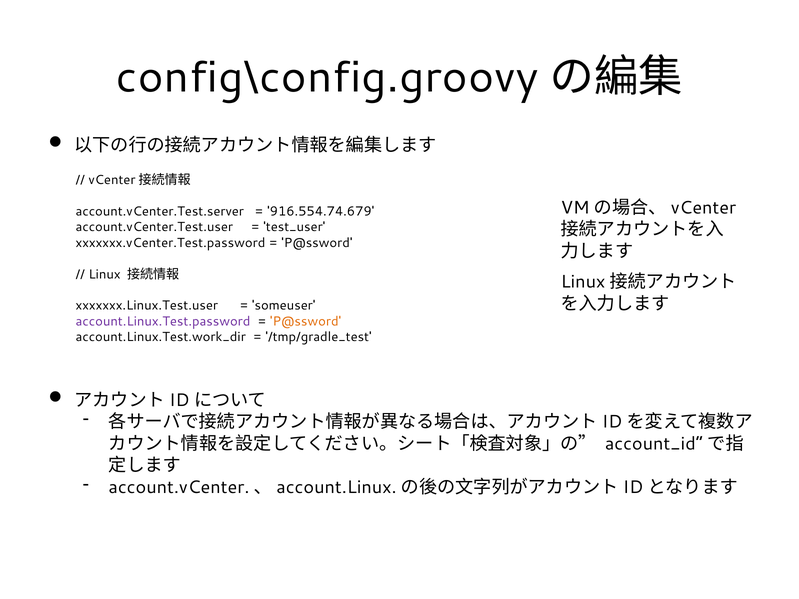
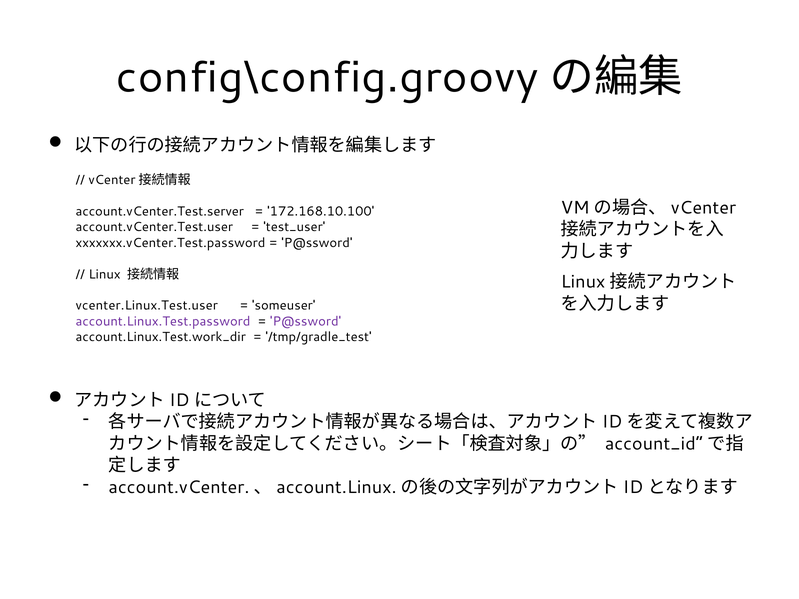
916.554.74.679: 916.554.74.679 -> 172.168.10.100 (321, 211)
xxxxxxx.Linux.Test.user: xxxxxxx.Linux.Test.user -> vcenter.Linux.Test.user (147, 306)
P@ssword colour: orange -> purple (306, 321)
